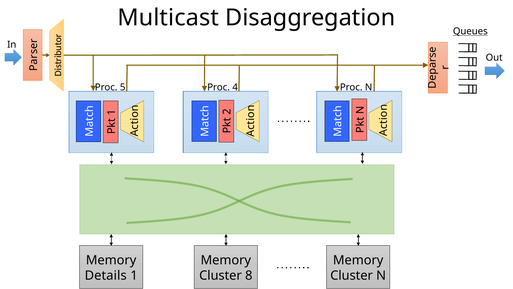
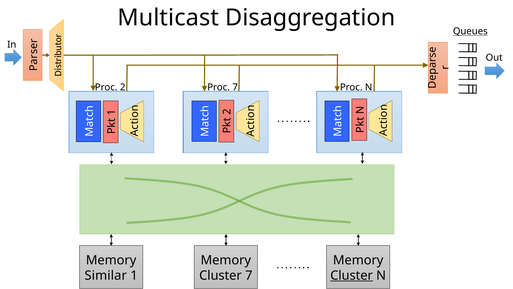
Proc 5: 5 -> 2 (123, 87)
Proc 4: 4 -> 7 (235, 87)
Details: Details -> Similar (106, 275)
Cluster 8: 8 -> 7 (249, 275)
Cluster underline: none -> present (352, 275)
